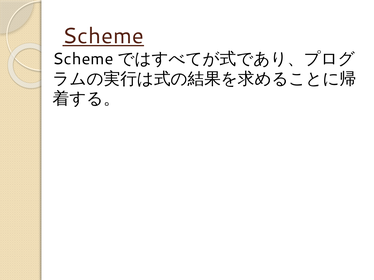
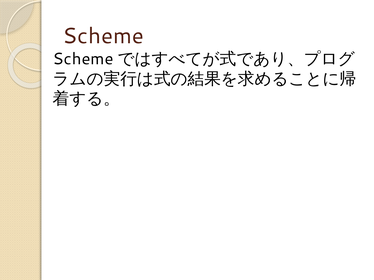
Scheme underline: present -> none (103, 36)
